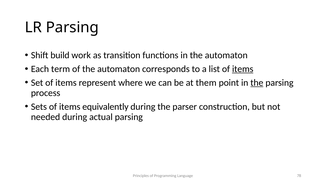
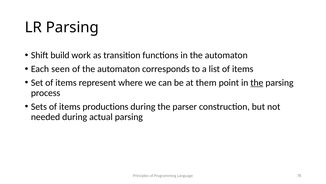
term: term -> seen (61, 69)
items underline: present -> none (243, 69)
equivalently: equivalently -> productions (105, 106)
